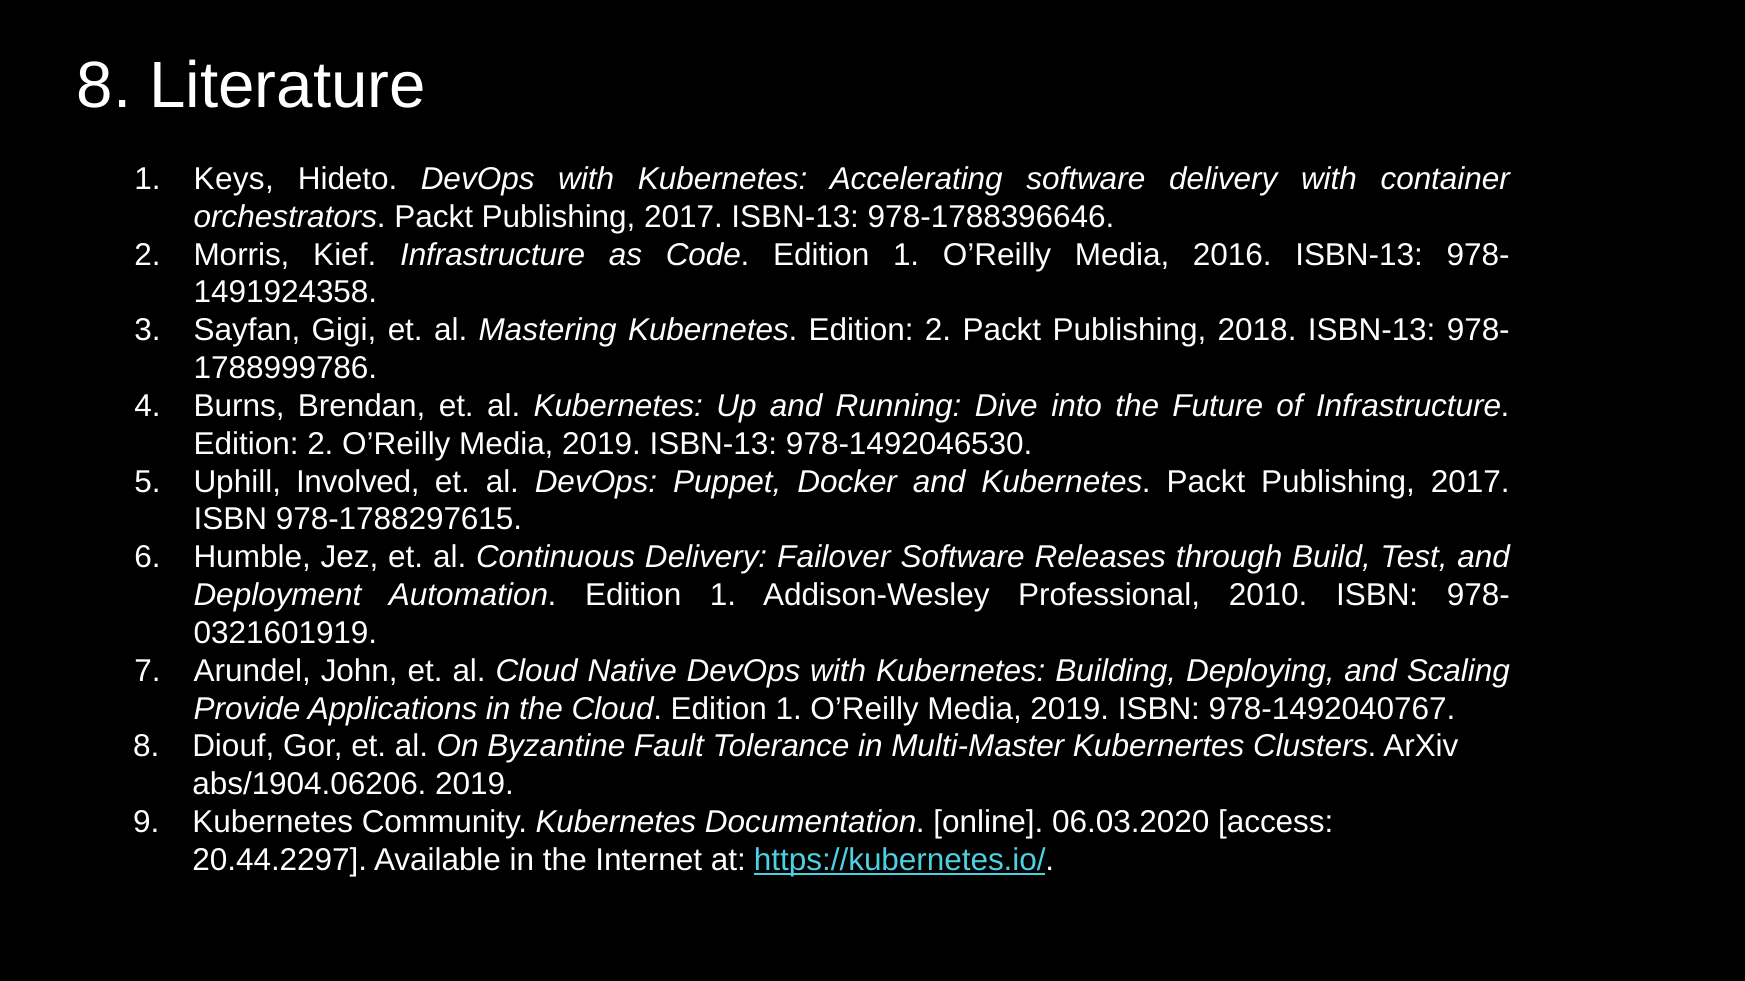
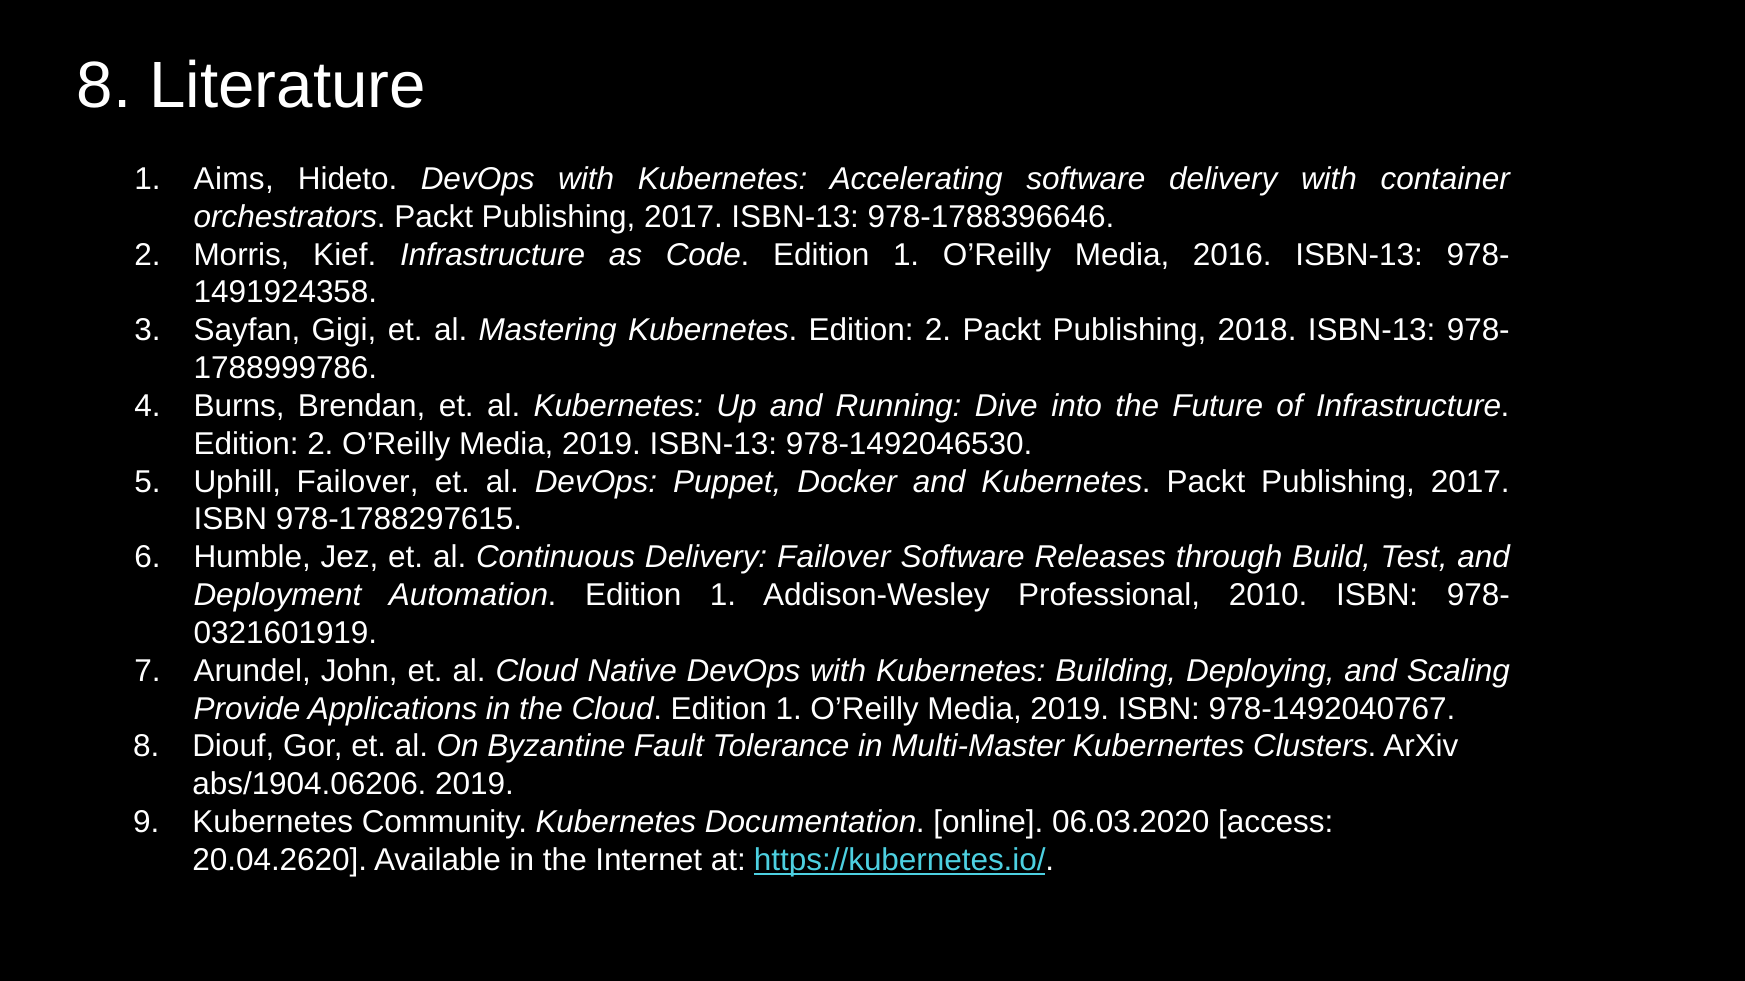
Keys: Keys -> Aims (234, 179)
Uphill Involved: Involved -> Failover (358, 482)
20.44.2297: 20.44.2297 -> 20.04.2620 (280, 861)
